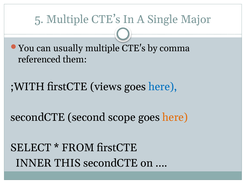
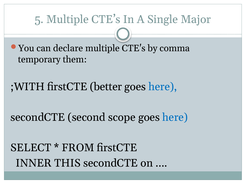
usually: usually -> declare (68, 48)
referenced: referenced -> temporary (39, 60)
views: views -> better (106, 87)
here colour: orange -> blue (175, 118)
